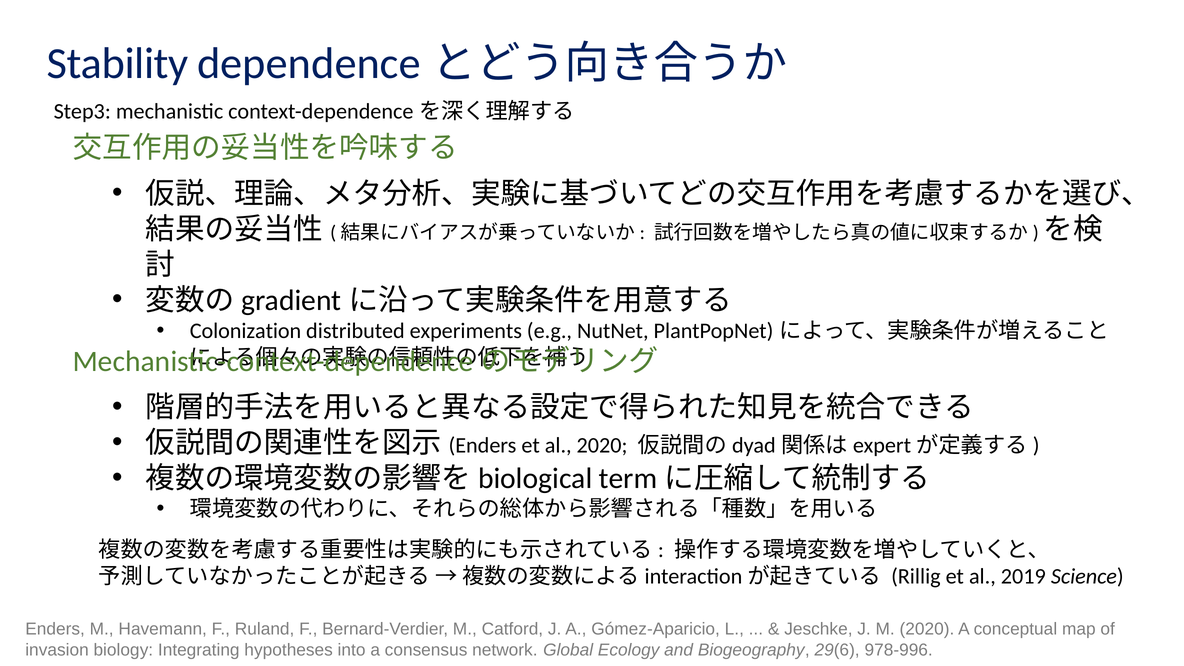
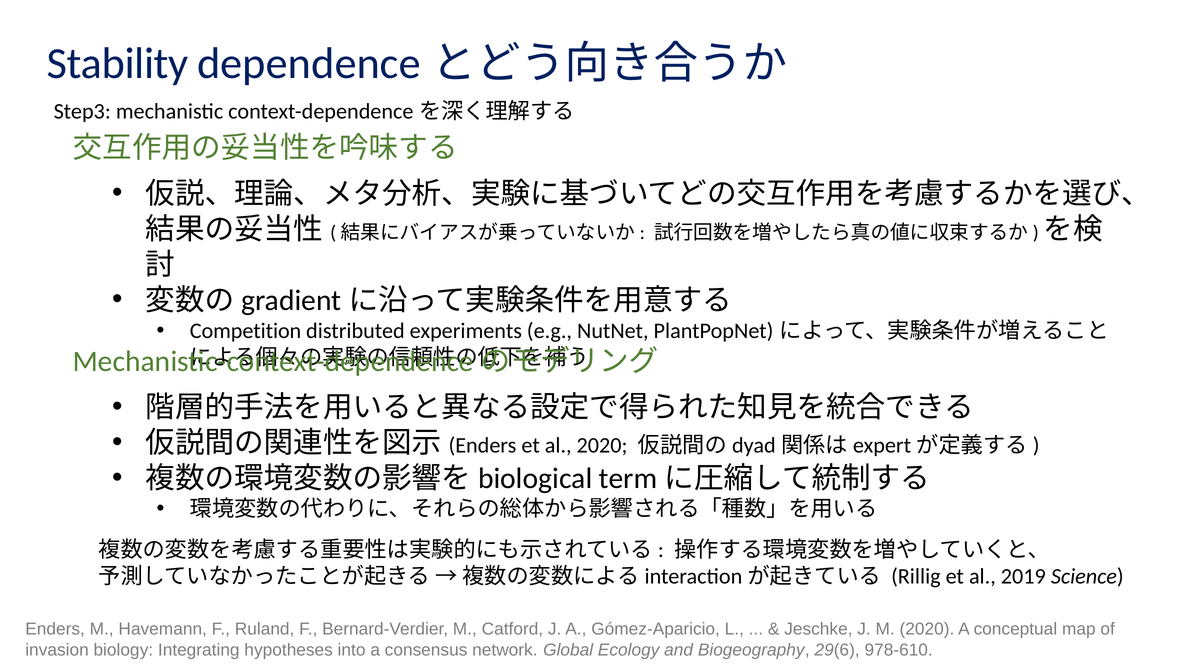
Colonization: Colonization -> Competition (246, 331)
978-996: 978-996 -> 978-610 (899, 650)
